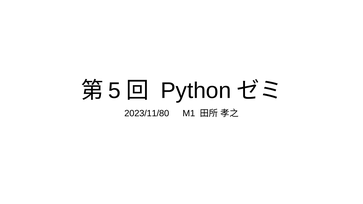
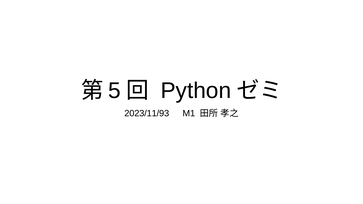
2023/11/80: 2023/11/80 -> 2023/11/93 (147, 113)
